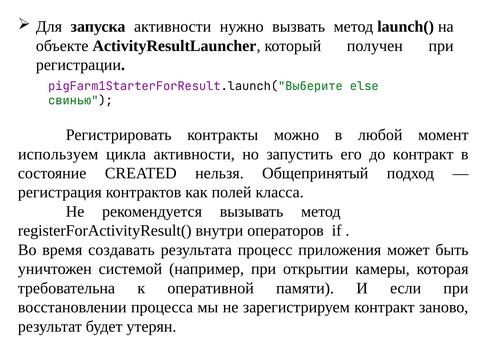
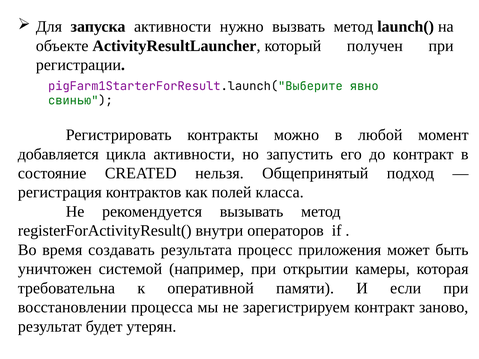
else: else -> явно (364, 86)
используем: используем -> добавляется (58, 154)
